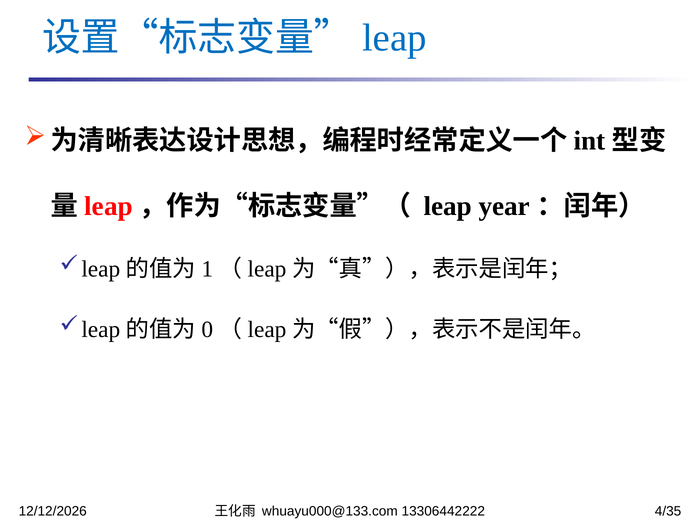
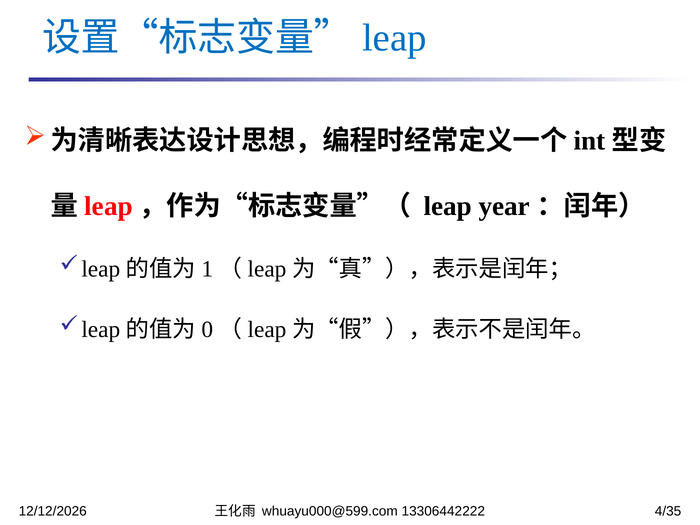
whuayu000@133.com: whuayu000@133.com -> whuayu000@599.com (330, 511)
